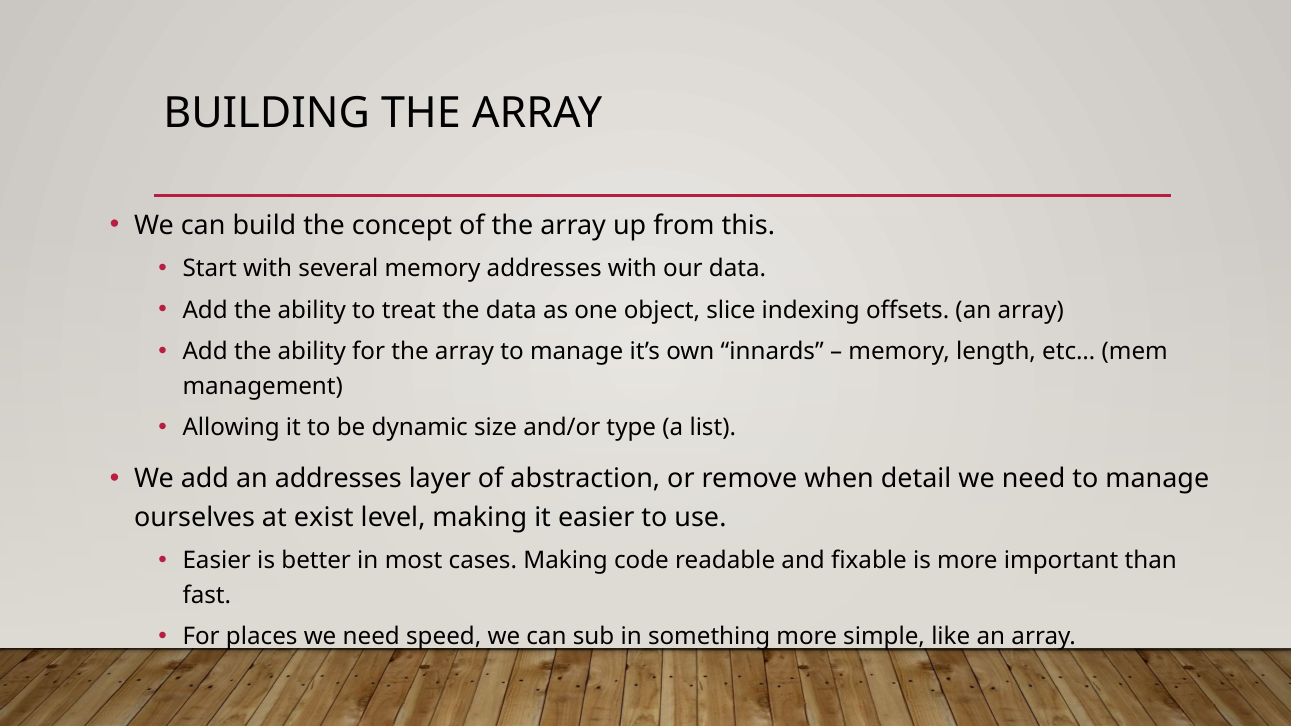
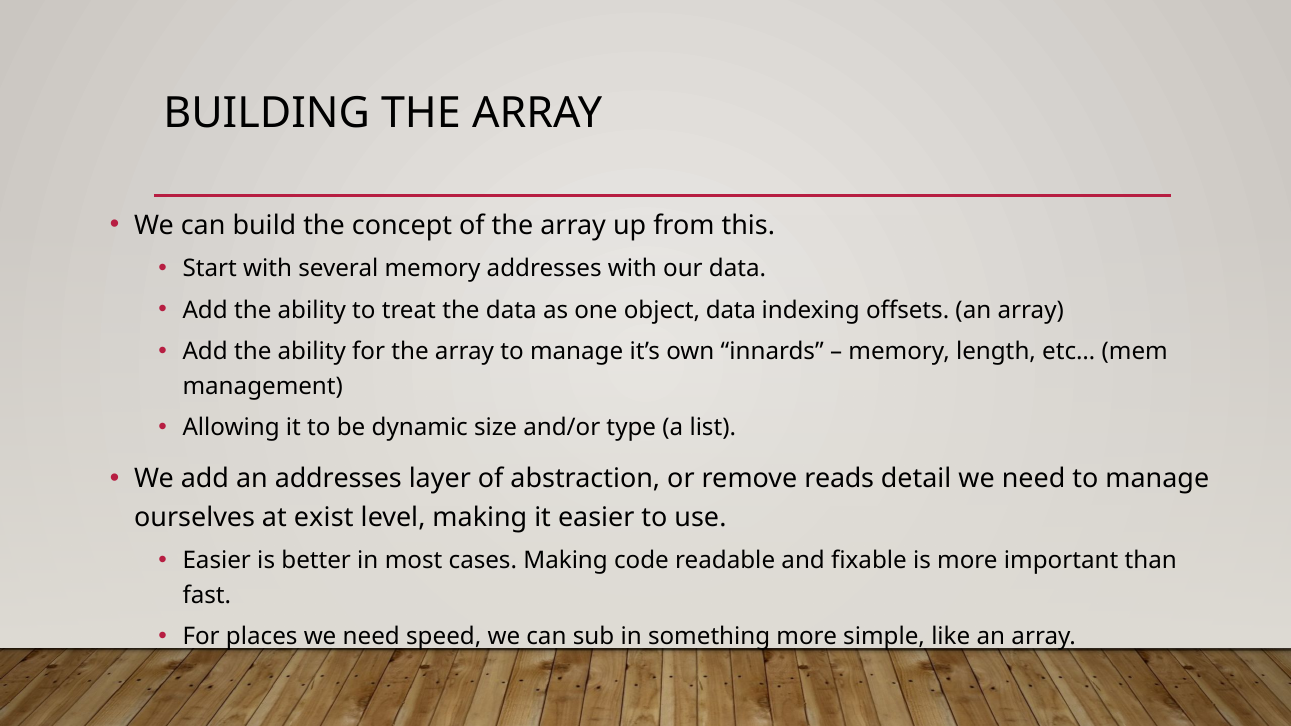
object slice: slice -> data (731, 310)
when: when -> reads (839, 479)
